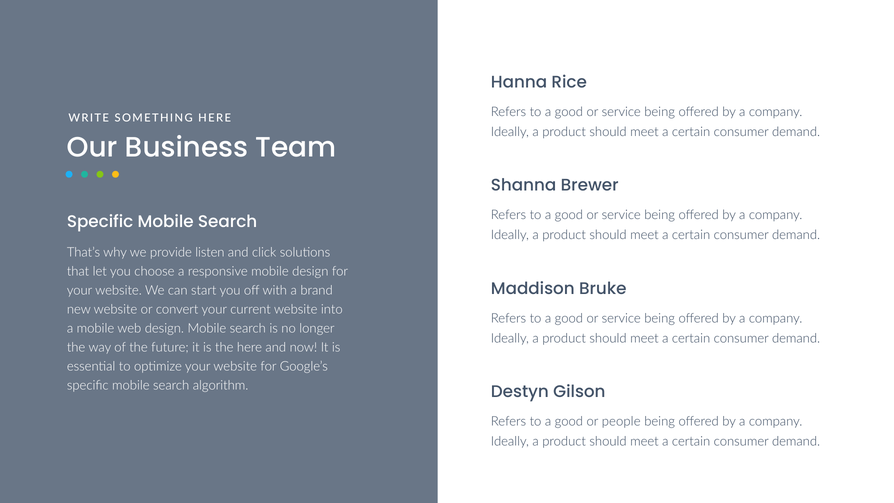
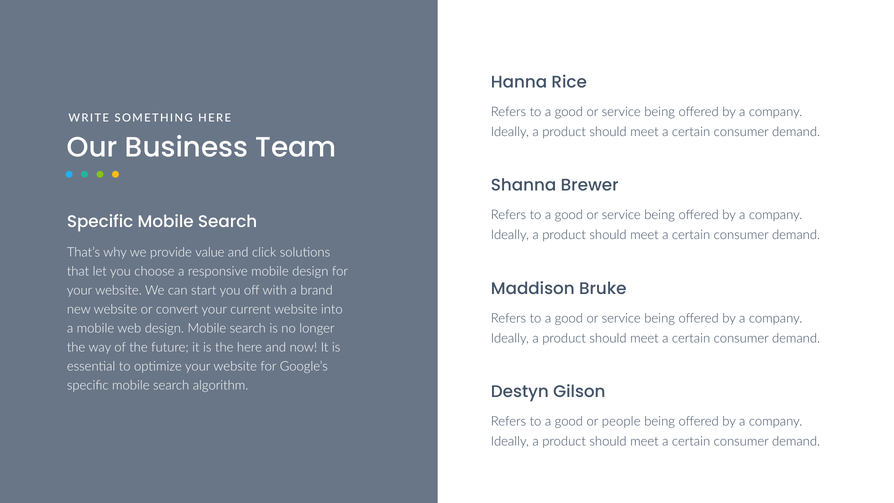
listen: listen -> value (210, 252)
